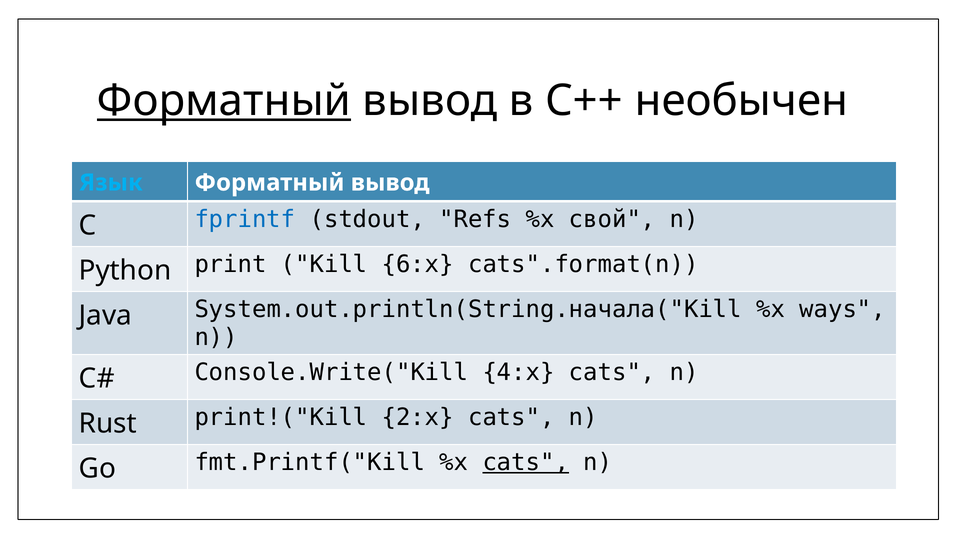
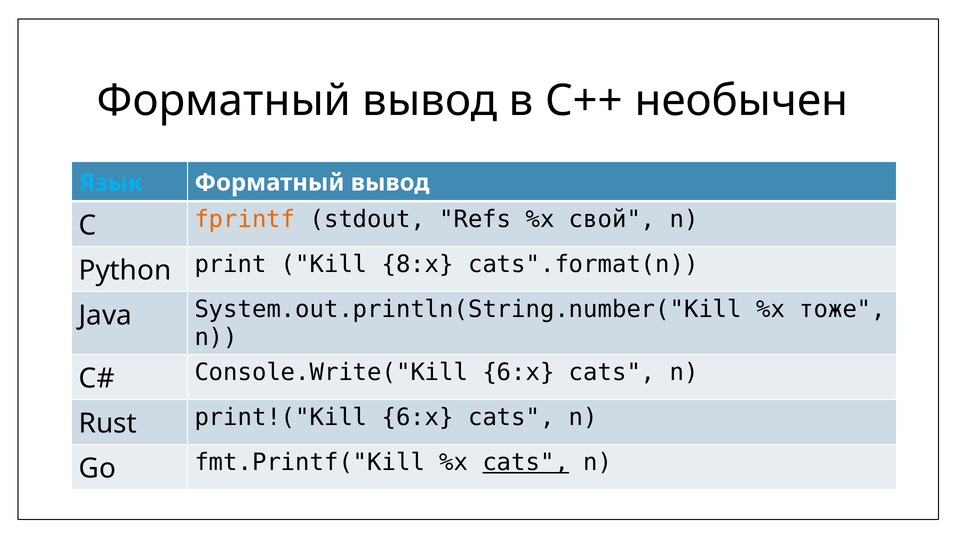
Форматный underline: present -> none (224, 101)
fprintf colour: blue -> orange (245, 219)
6:x: 6:x -> 8:x (418, 264)
System.out.println(String.начала("Kill: System.out.println(String.начала("Kill -> System.out.println(String.number("Kill (468, 310)
ways: ways -> тоже (843, 310)
Console.Write("Kill 4:x: 4:x -> 6:x (519, 372)
print!("Kill 2:x: 2:x -> 6:x (418, 418)
